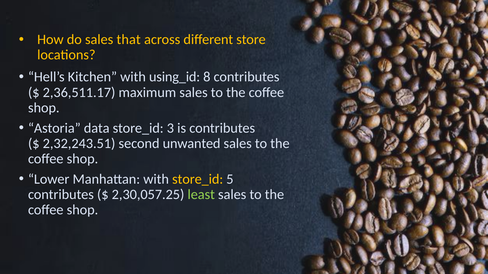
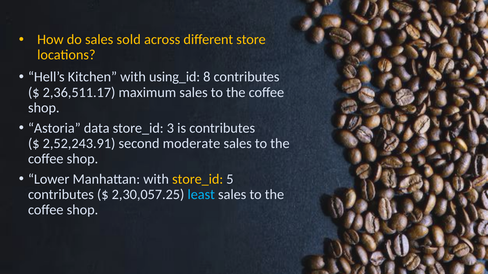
that: that -> sold (129, 40)
2,32,243.51: 2,32,243.51 -> 2,52,243.91 (79, 144)
unwanted: unwanted -> moderate (191, 144)
least colour: light green -> light blue (201, 195)
